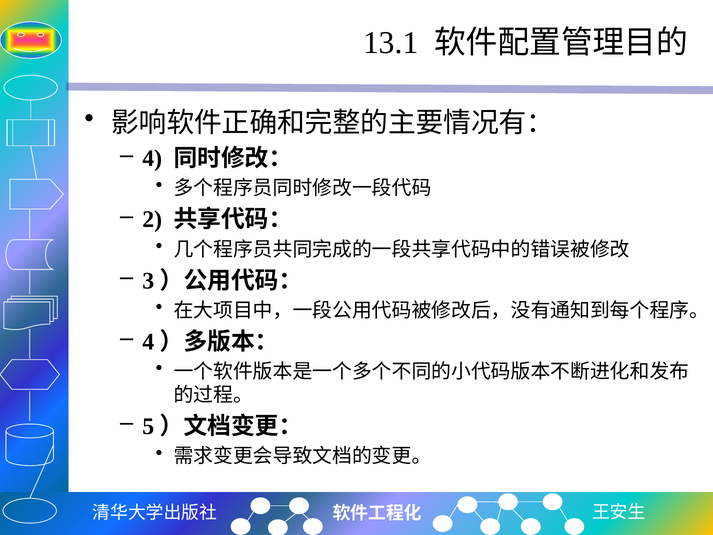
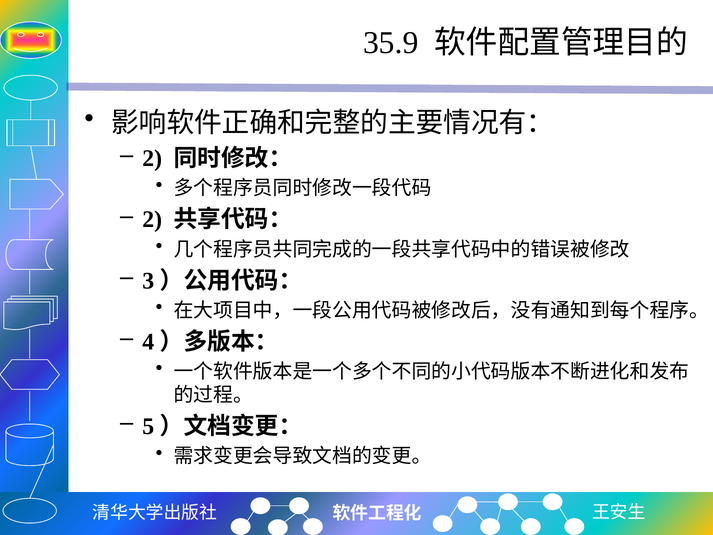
13.1: 13.1 -> 35.9 (391, 43)
4: 4 -> 2 (152, 159)
